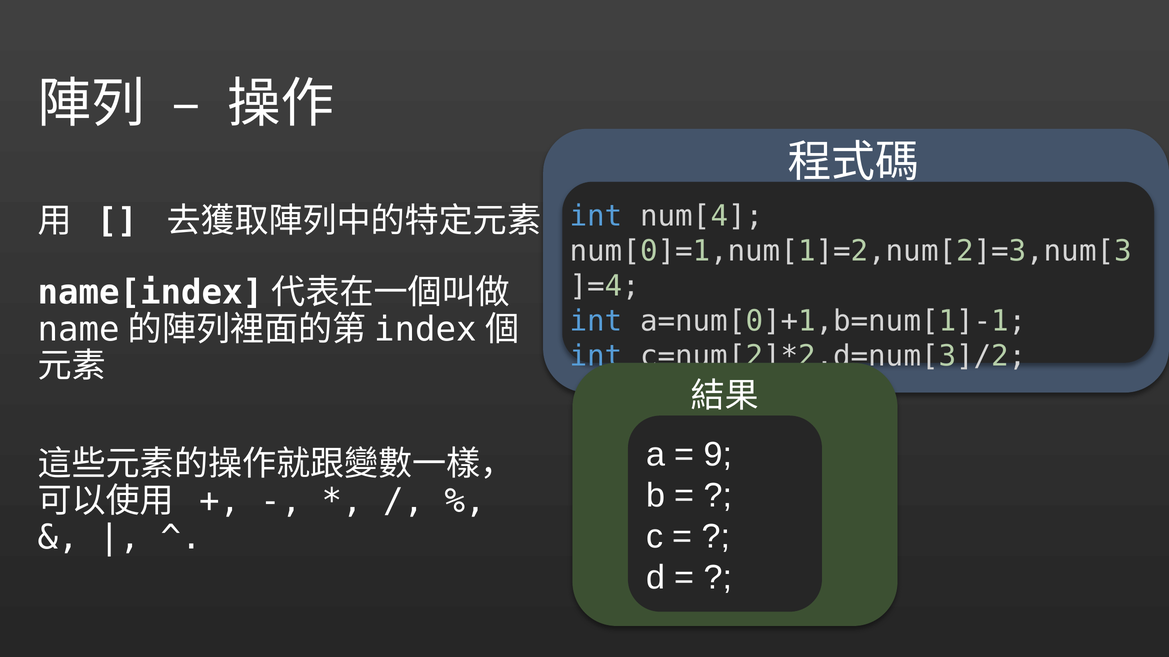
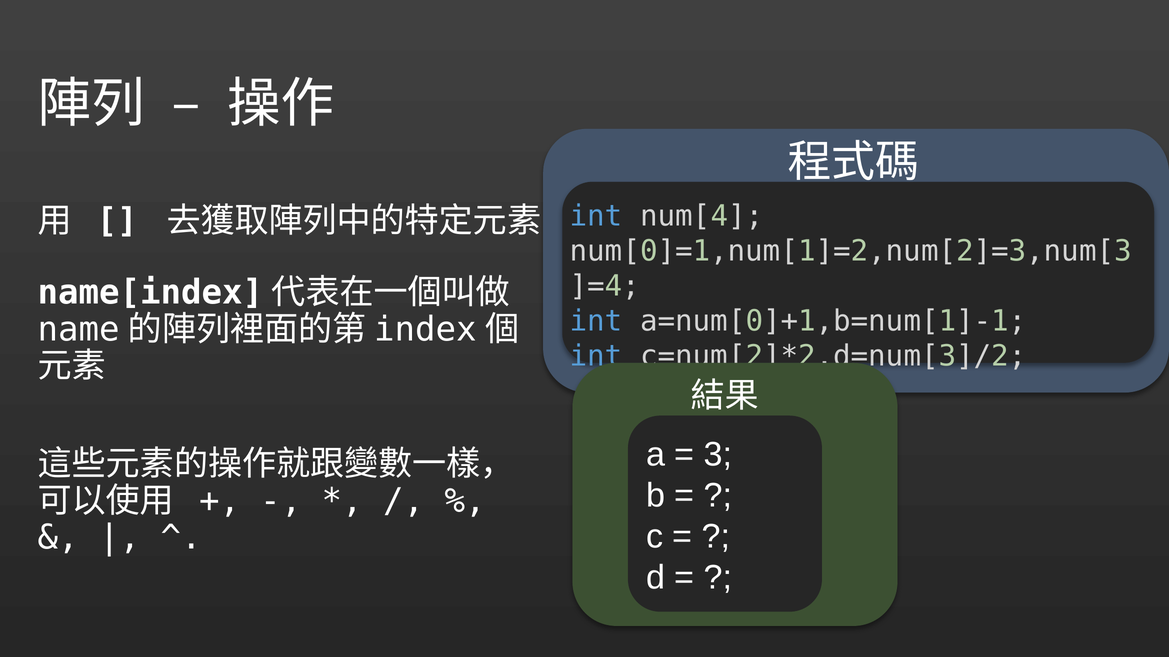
9: 9 -> 3 (718, 455)
